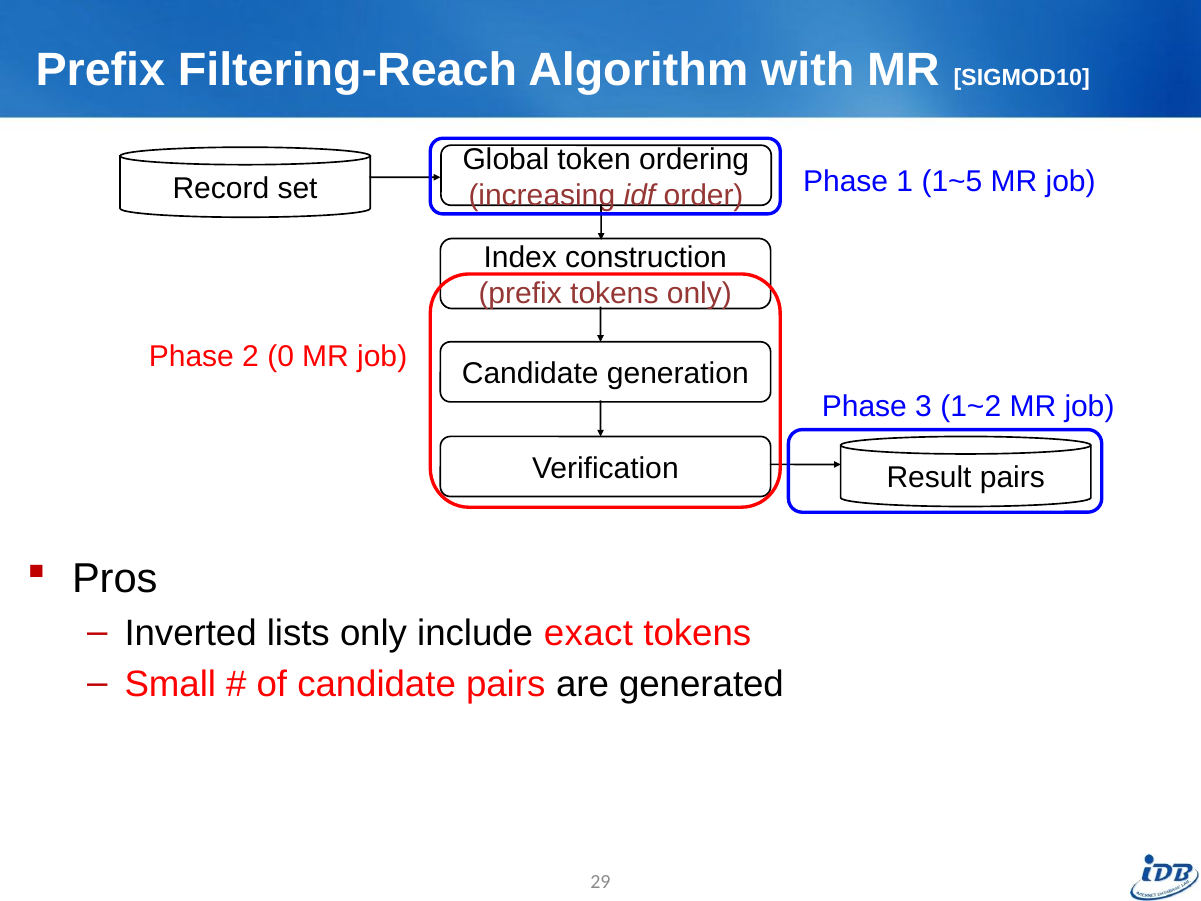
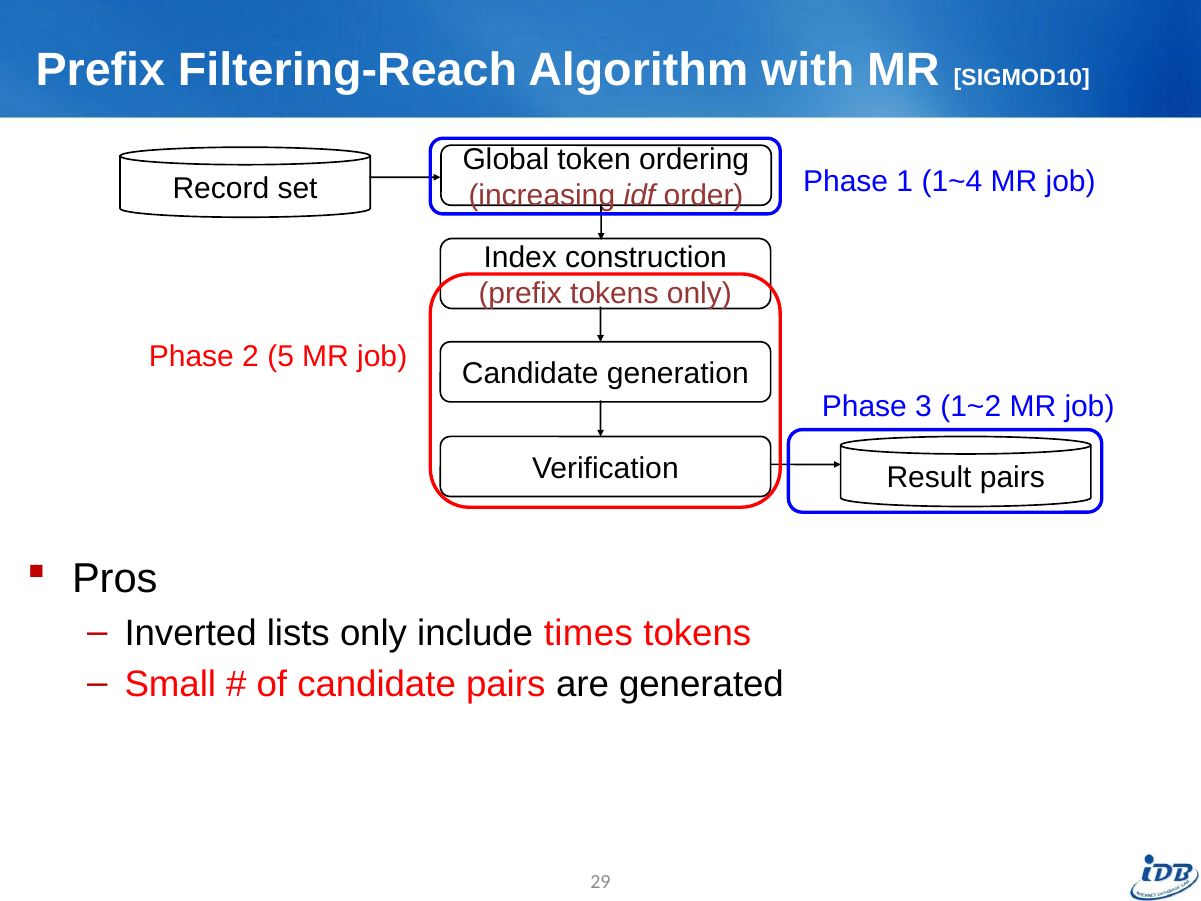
1~5: 1~5 -> 1~4 (952, 182)
0: 0 -> 5 (281, 357)
exact: exact -> times (588, 633)
